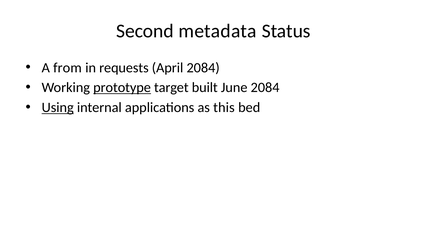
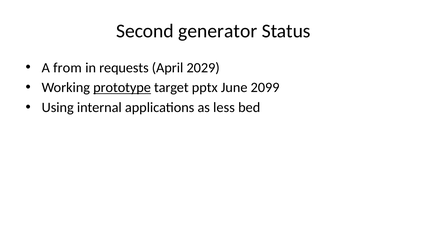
metadata: metadata -> generator (218, 31)
April 2084: 2084 -> 2029 (203, 68)
built: built -> pptx (205, 88)
June 2084: 2084 -> 2099 (265, 88)
Using underline: present -> none (58, 108)
this: this -> less (224, 108)
